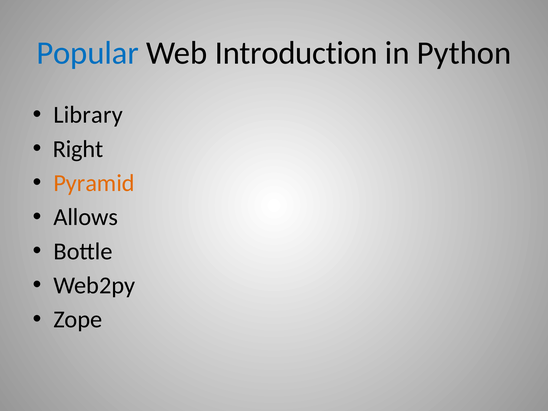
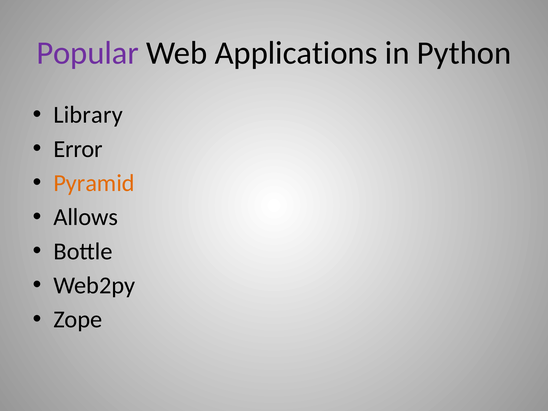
Popular colour: blue -> purple (88, 53)
Introduction: Introduction -> Applications (296, 53)
Right: Right -> Error (78, 149)
